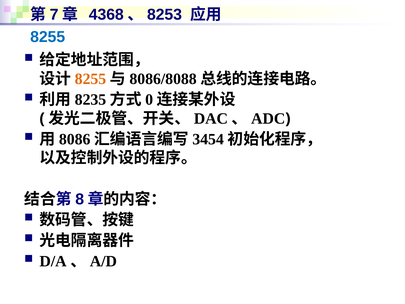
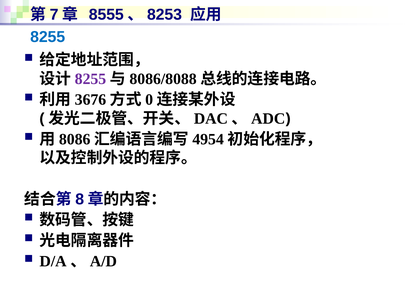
4368: 4368 -> 8555 (106, 15)
8255 colour: orange -> purple (90, 79)
8235: 8235 -> 3676 (90, 100)
3454: 3454 -> 4954 (208, 139)
